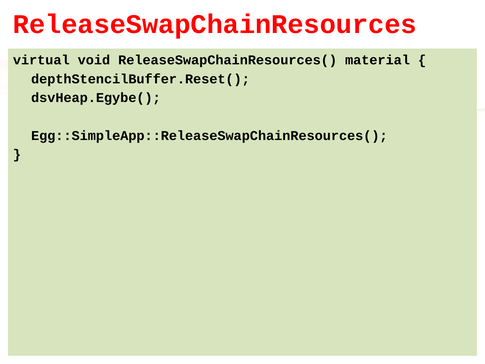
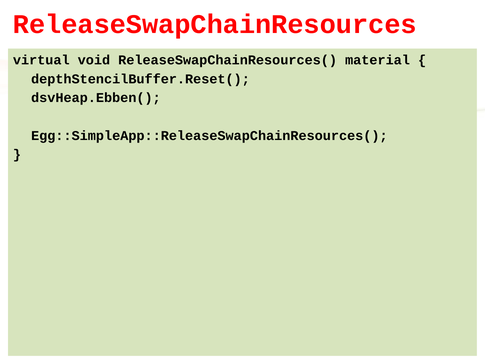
dsvHeap.Egybe(: dsvHeap.Egybe( -> dsvHeap.Ebben( (96, 98)
